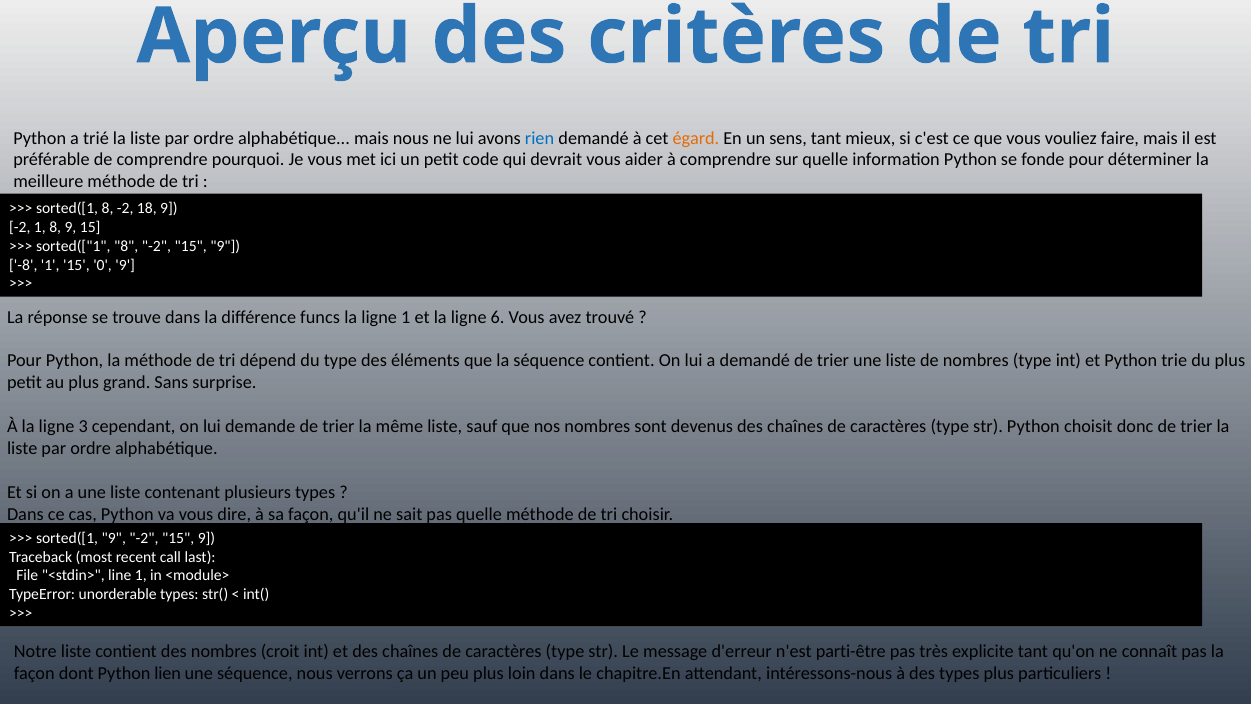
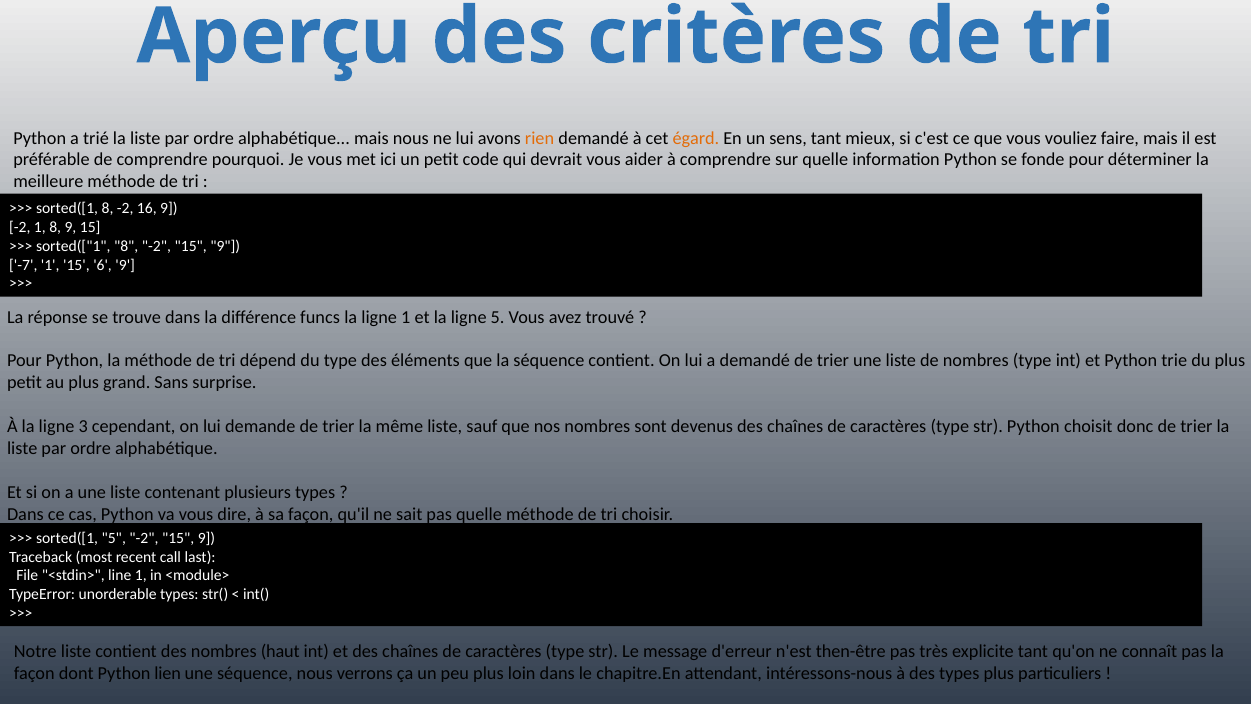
rien colour: blue -> orange (540, 138)
18: 18 -> 16 (147, 209)
-8: -8 -> -7 (23, 265)
0: 0 -> 6 (103, 265)
ligne 6: 6 -> 5 (498, 317)
sorted([1 9: 9 -> 5 (114, 538)
croit: croit -> haut (280, 651)
parti-être: parti-être -> then-être (851, 651)
